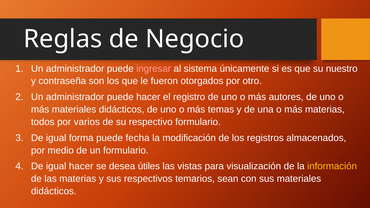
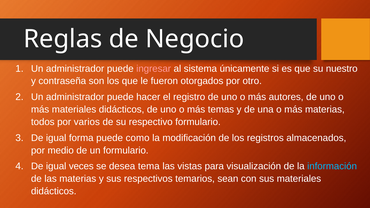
fecha: fecha -> como (138, 138)
igual hacer: hacer -> veces (81, 166)
útiles: útiles -> tema (149, 166)
información colour: yellow -> light blue (332, 166)
